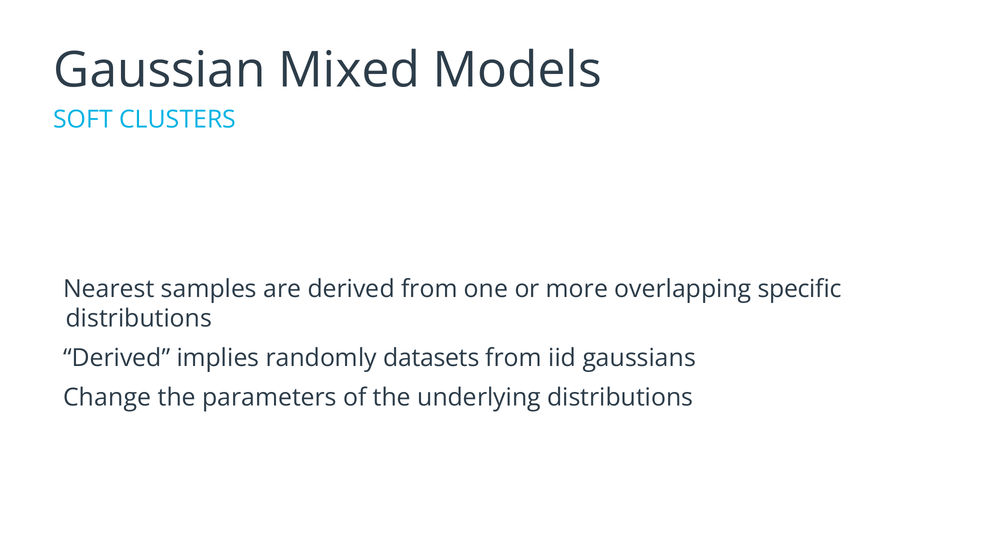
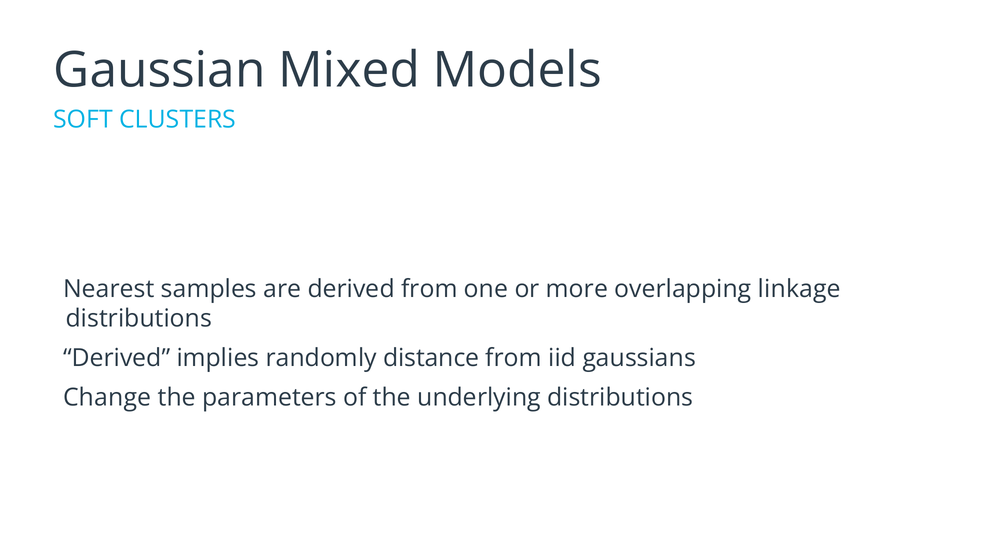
specific: specific -> linkage (799, 289)
datasets: datasets -> distance (431, 358)
